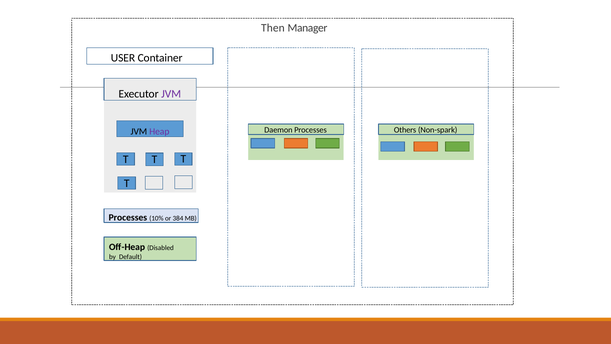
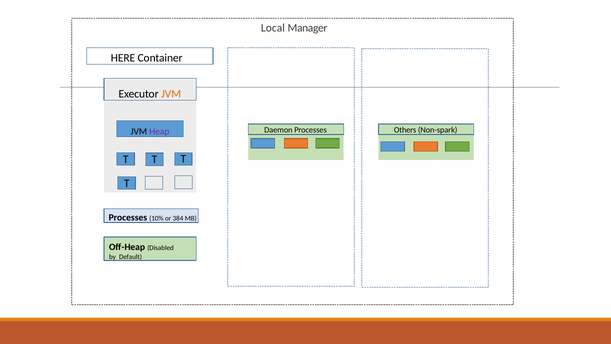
Then: Then -> Local (273, 28)
USER: USER -> HERE (123, 58)
JVM colour: purple -> orange (171, 94)
